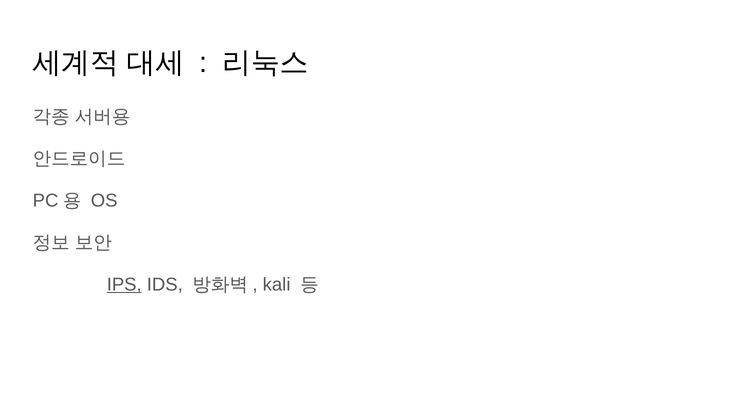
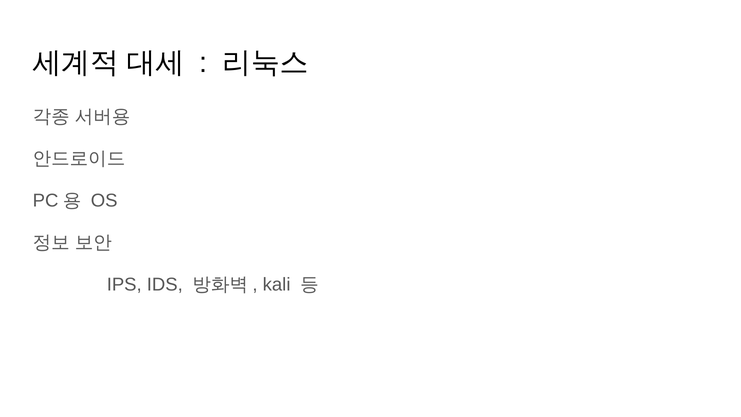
IPS underline: present -> none (124, 285)
